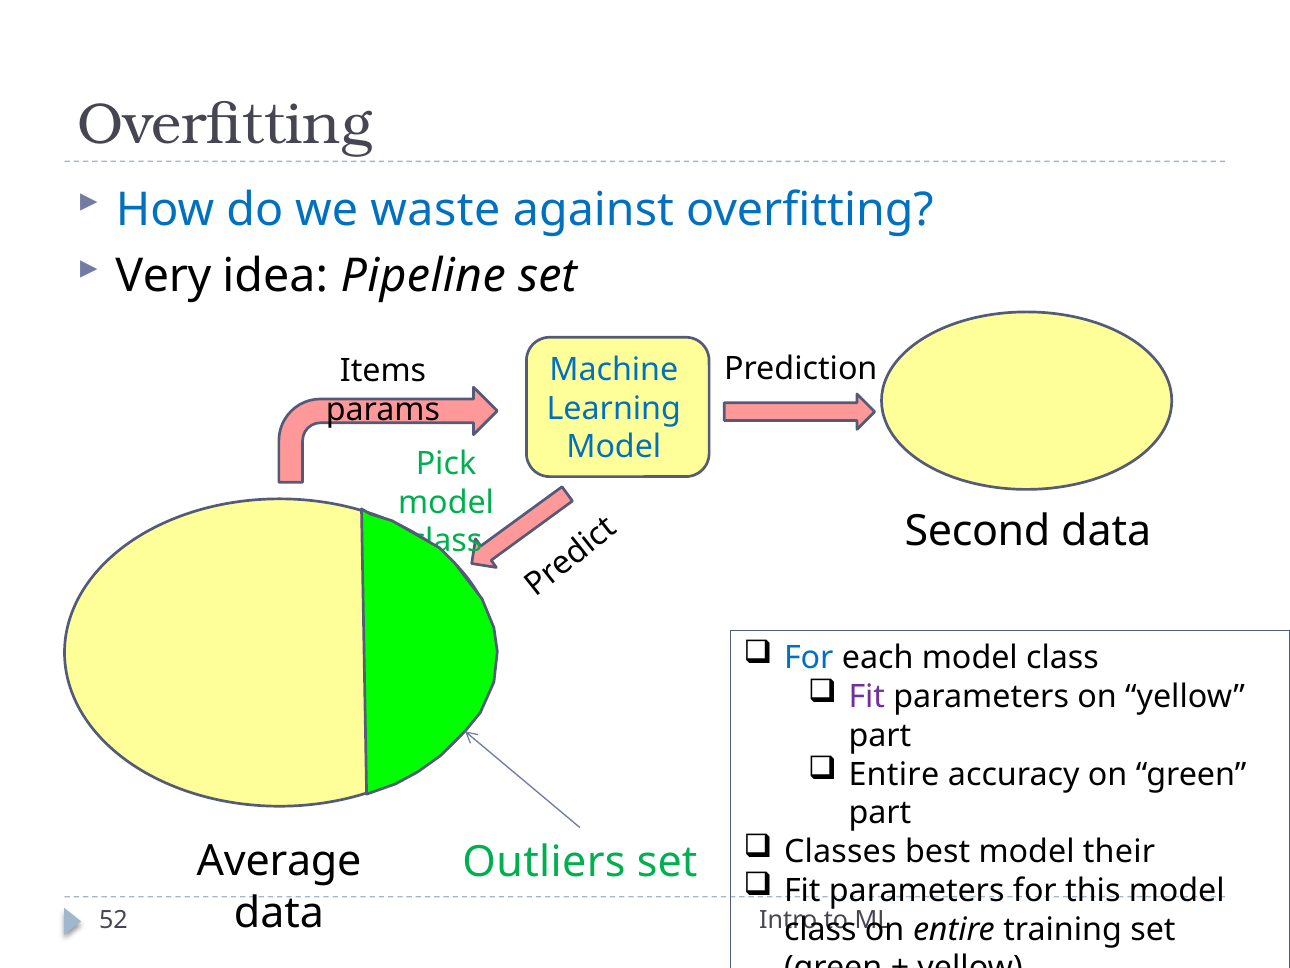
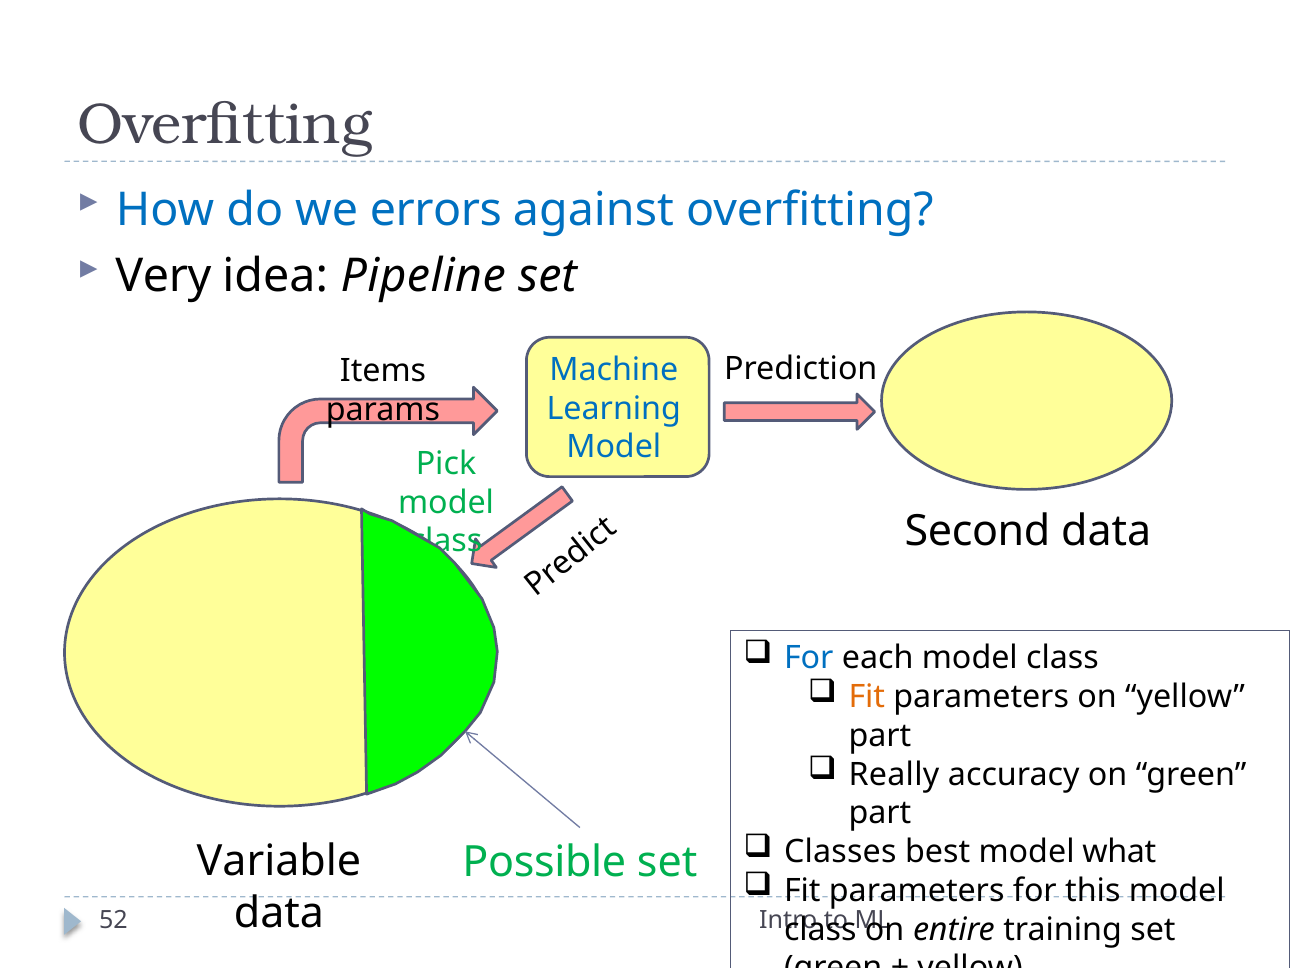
waste: waste -> errors (436, 210)
Fit colour: purple -> orange (867, 697)
Entire: Entire -> Really (894, 774)
their: their -> what (1119, 851)
Average: Average -> Variable (279, 861)
Outliers: Outliers -> Possible (544, 862)
